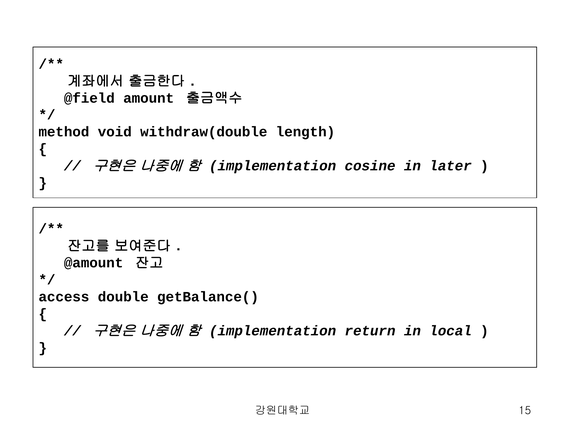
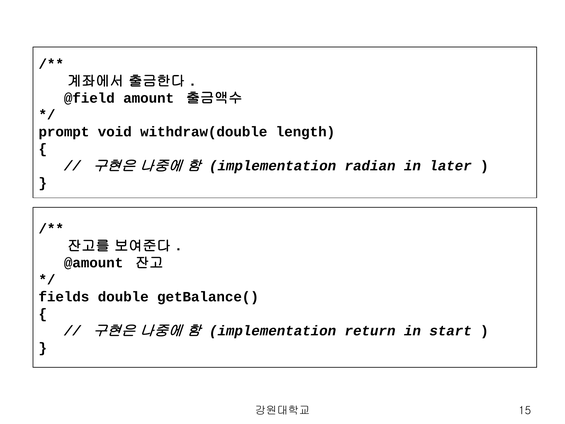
method: method -> prompt (64, 132)
cosine: cosine -> radian (370, 166)
access: access -> fields (64, 297)
local: local -> start (451, 331)
